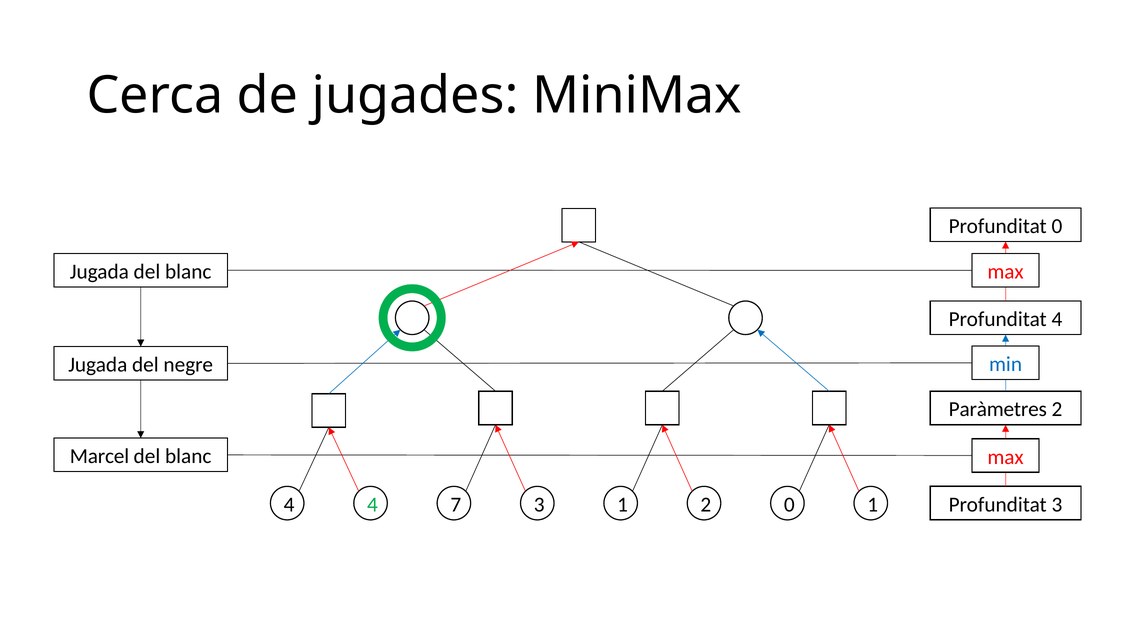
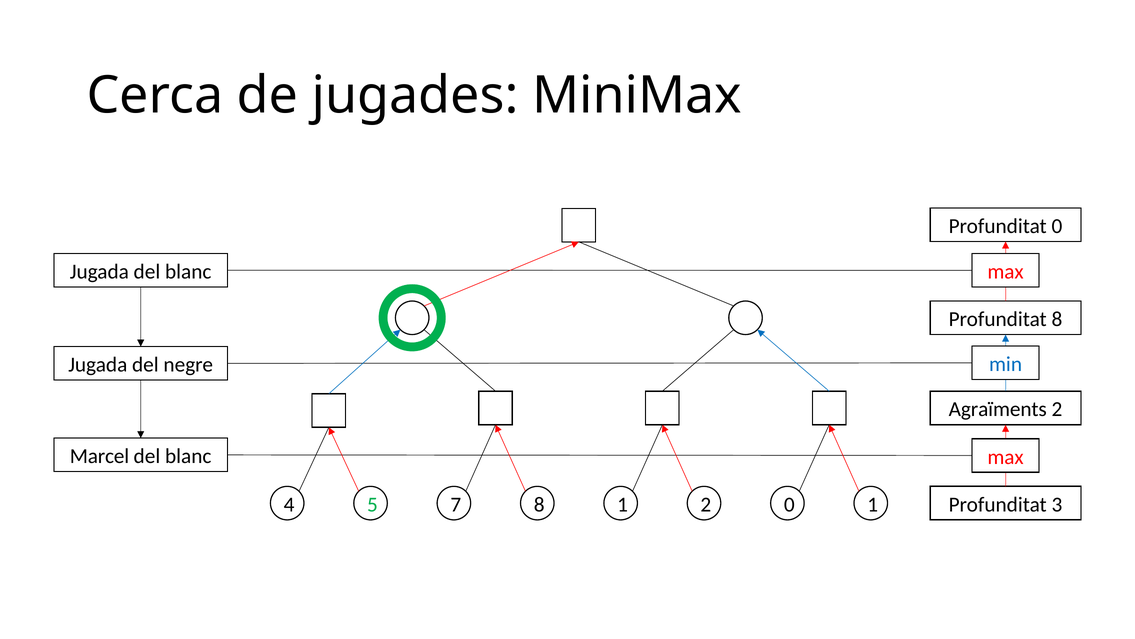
Profunditat 4: 4 -> 8 (1057, 319)
Paràmetres: Paràmetres -> Agraïments (998, 409)
4 4: 4 -> 5 (372, 504)
7 3: 3 -> 8 (539, 504)
